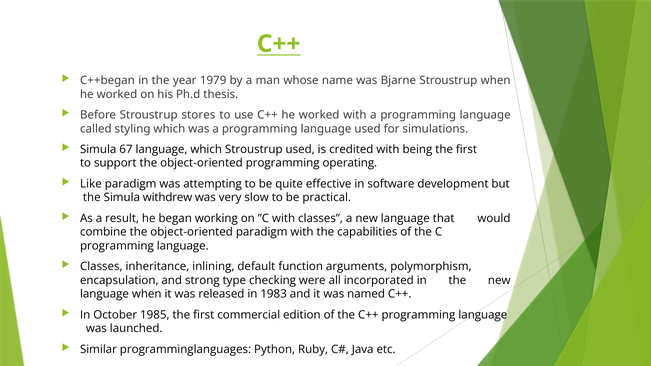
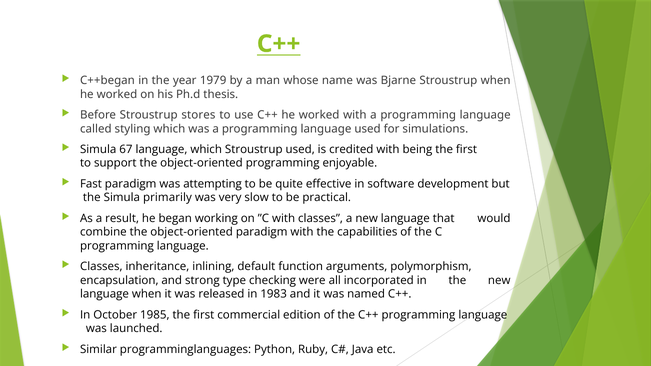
operating: operating -> enjoyable (350, 163)
Like: Like -> Fast (91, 184)
withdrew: withdrew -> primarily (167, 198)
